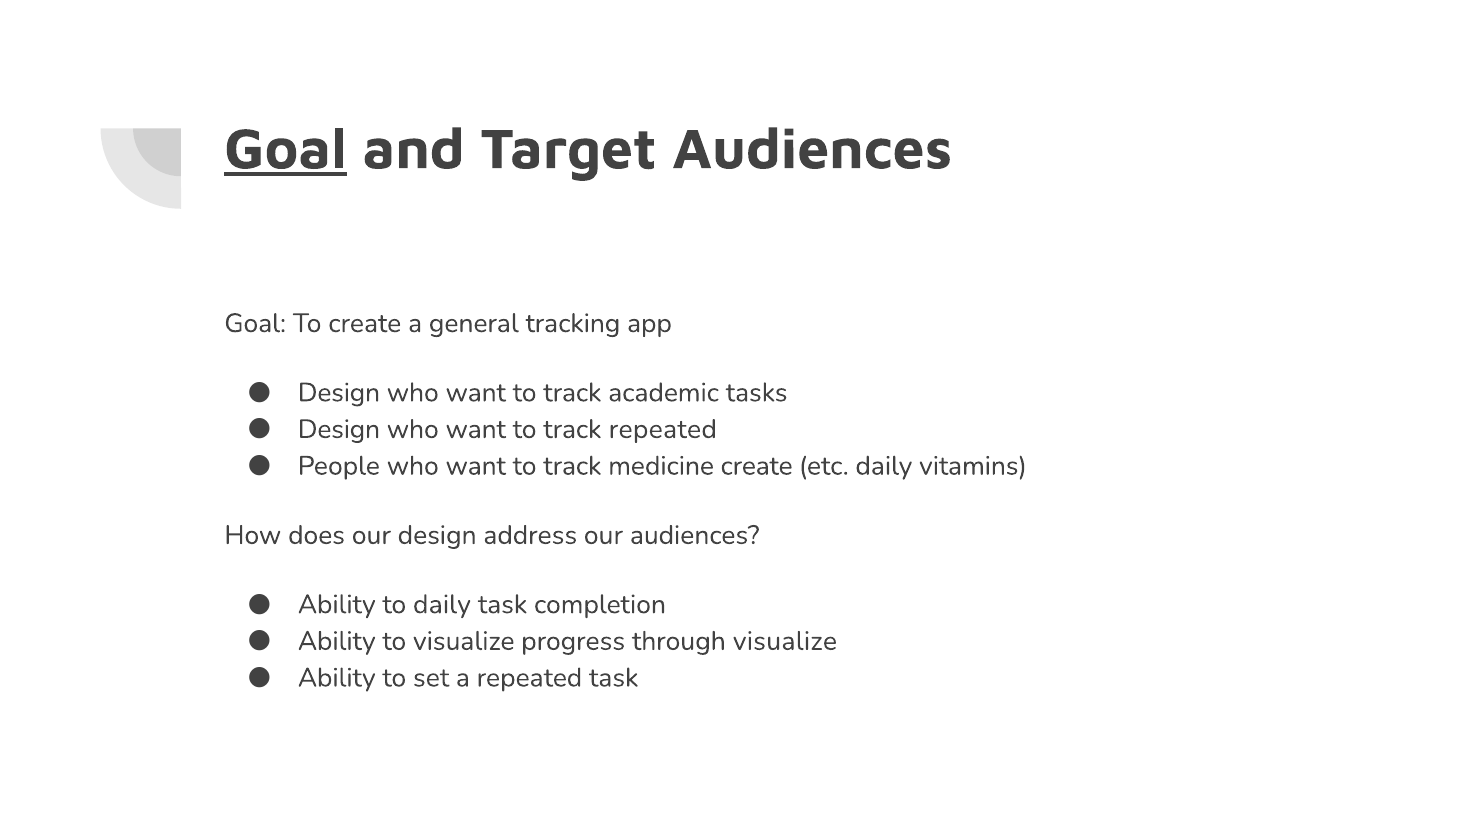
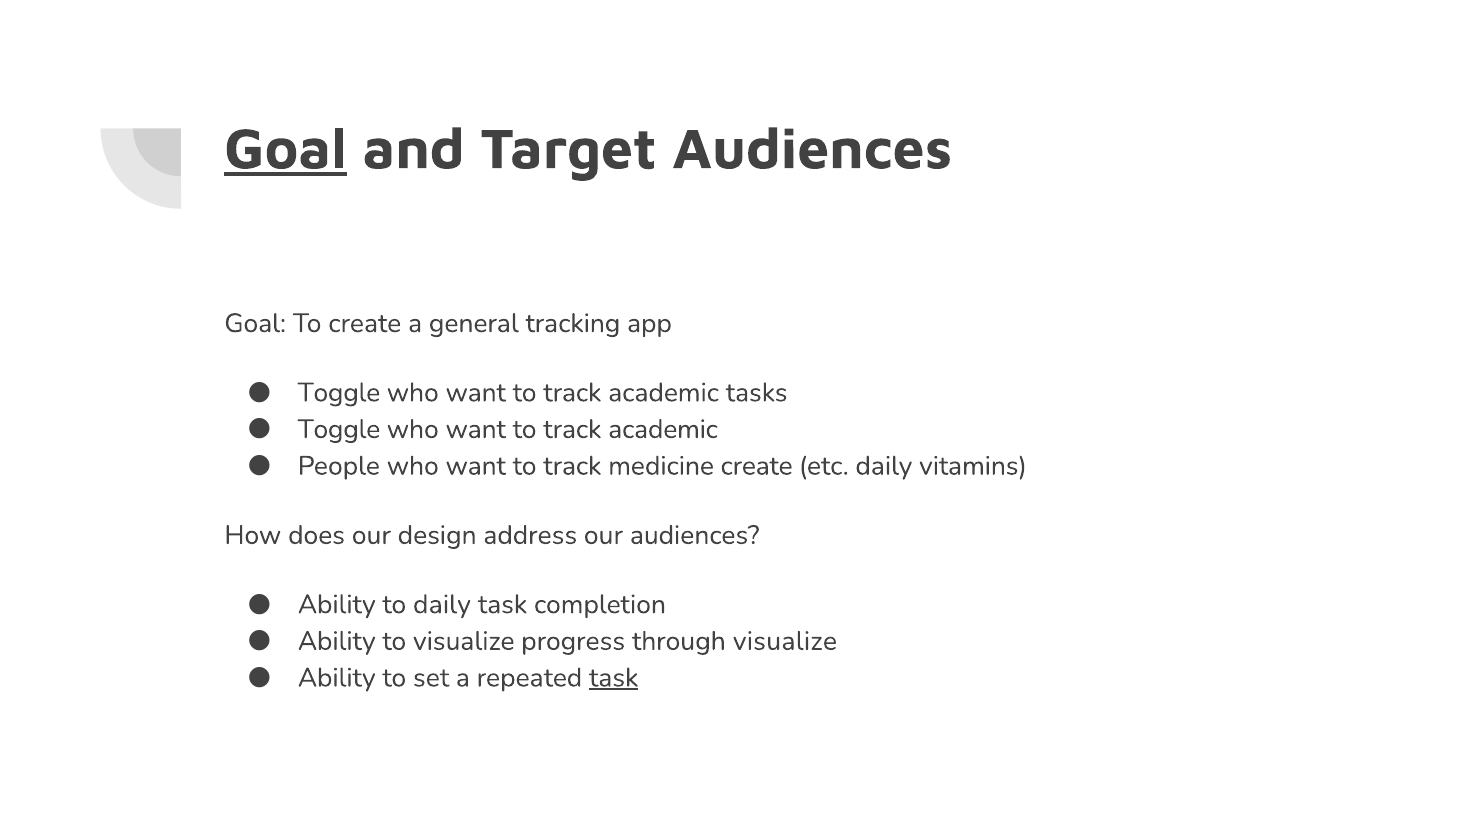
Design: Design -> Toggle (339, 393)
Design: Design -> Toggle (339, 429)
repeated: repeated -> academic (663, 429)
task underline: none -> present (614, 678)
